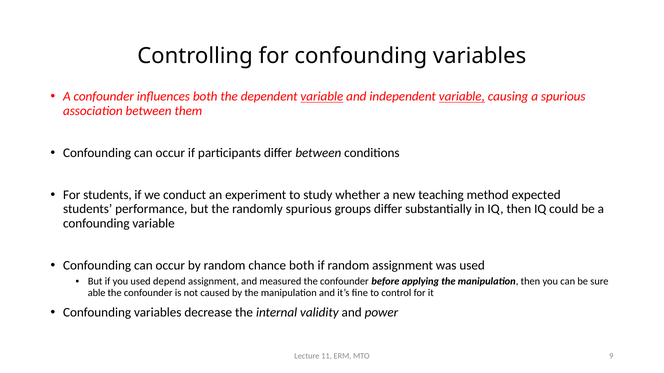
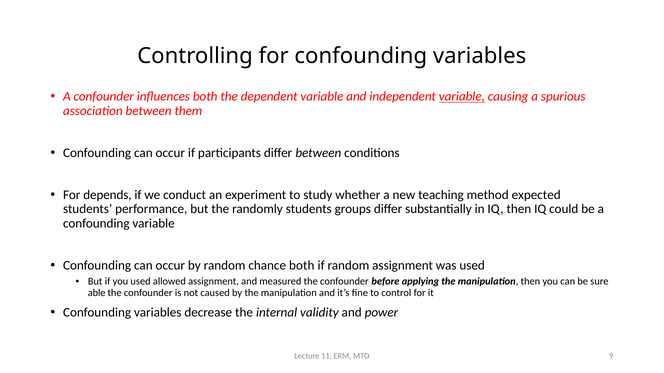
variable underline: present -> none (322, 97)
For students: students -> depends (107, 195)
randomly spurious: spurious -> students (309, 209)
depend: depend -> allowed (169, 282)
